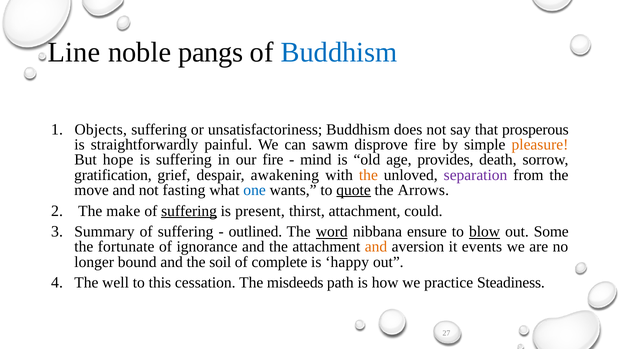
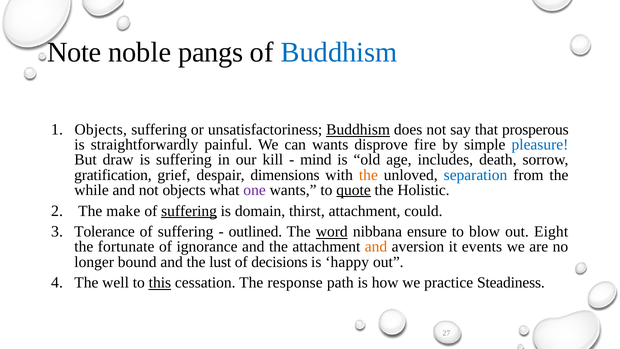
Line: Line -> Note (74, 52)
Buddhism underline: none -> present (358, 130)
can sawm: sawm -> wants (330, 145)
pleasure colour: orange -> blue (540, 145)
hope: hope -> draw (118, 160)
our fire: fire -> kill (273, 160)
provides: provides -> includes (445, 160)
awakening: awakening -> dimensions (285, 175)
separation colour: purple -> blue (476, 175)
move: move -> while (92, 190)
not fasting: fasting -> objects (184, 190)
one colour: blue -> purple (255, 190)
Arrows: Arrows -> Holistic (424, 190)
present: present -> domain (260, 211)
Summary: Summary -> Tolerance (105, 232)
blow underline: present -> none (485, 232)
Some: Some -> Eight (551, 232)
soil: soil -> lust (220, 262)
complete: complete -> decisions (280, 262)
this underline: none -> present (160, 283)
misdeeds: misdeeds -> response (295, 283)
